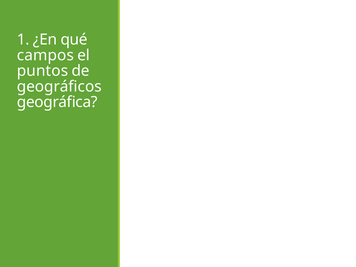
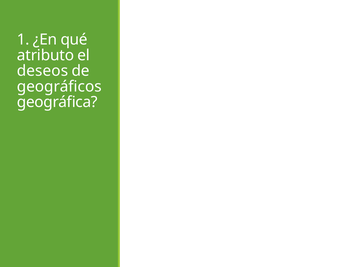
campos: campos -> atributo (46, 55)
puntos: puntos -> deseos (43, 71)
